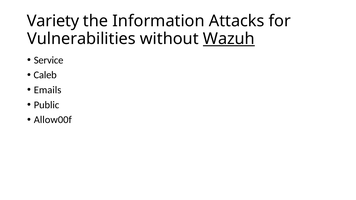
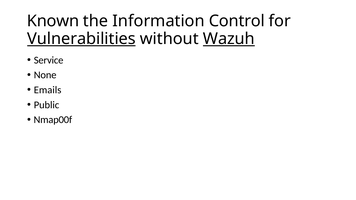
Variety: Variety -> Known (53, 21)
Attacks: Attacks -> Control (237, 21)
Vulnerabilities underline: none -> present (81, 39)
Caleb: Caleb -> None (45, 75)
Allow00f: Allow00f -> Nmap00f (53, 120)
